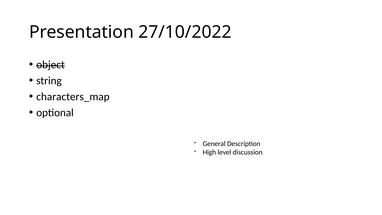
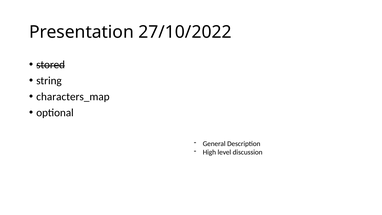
object: object -> stored (51, 65)
